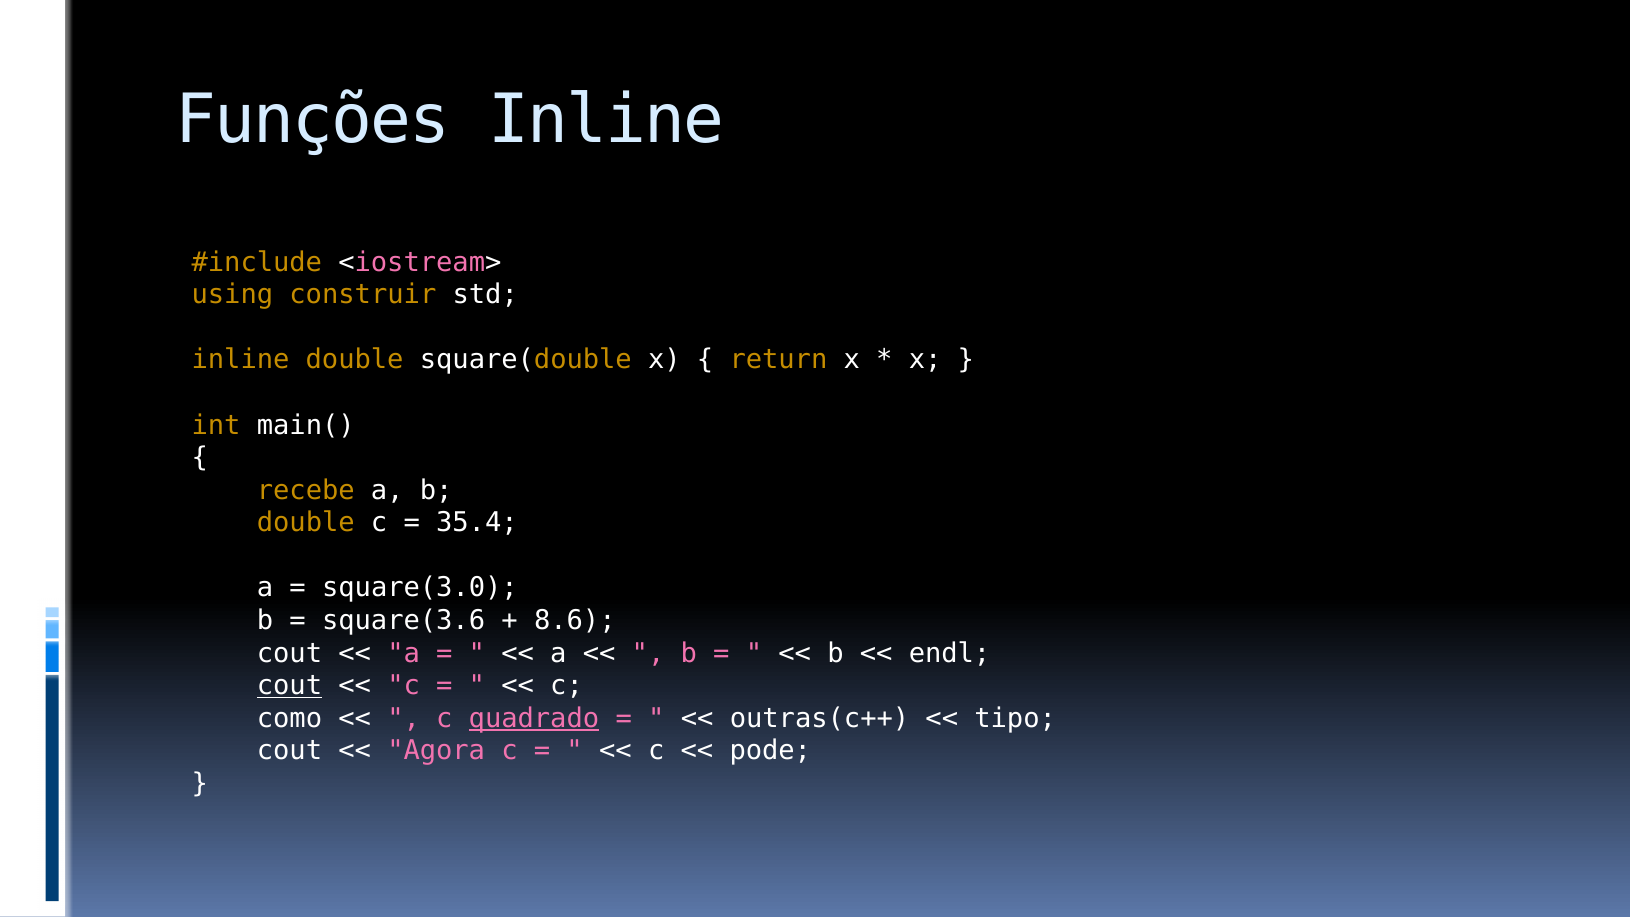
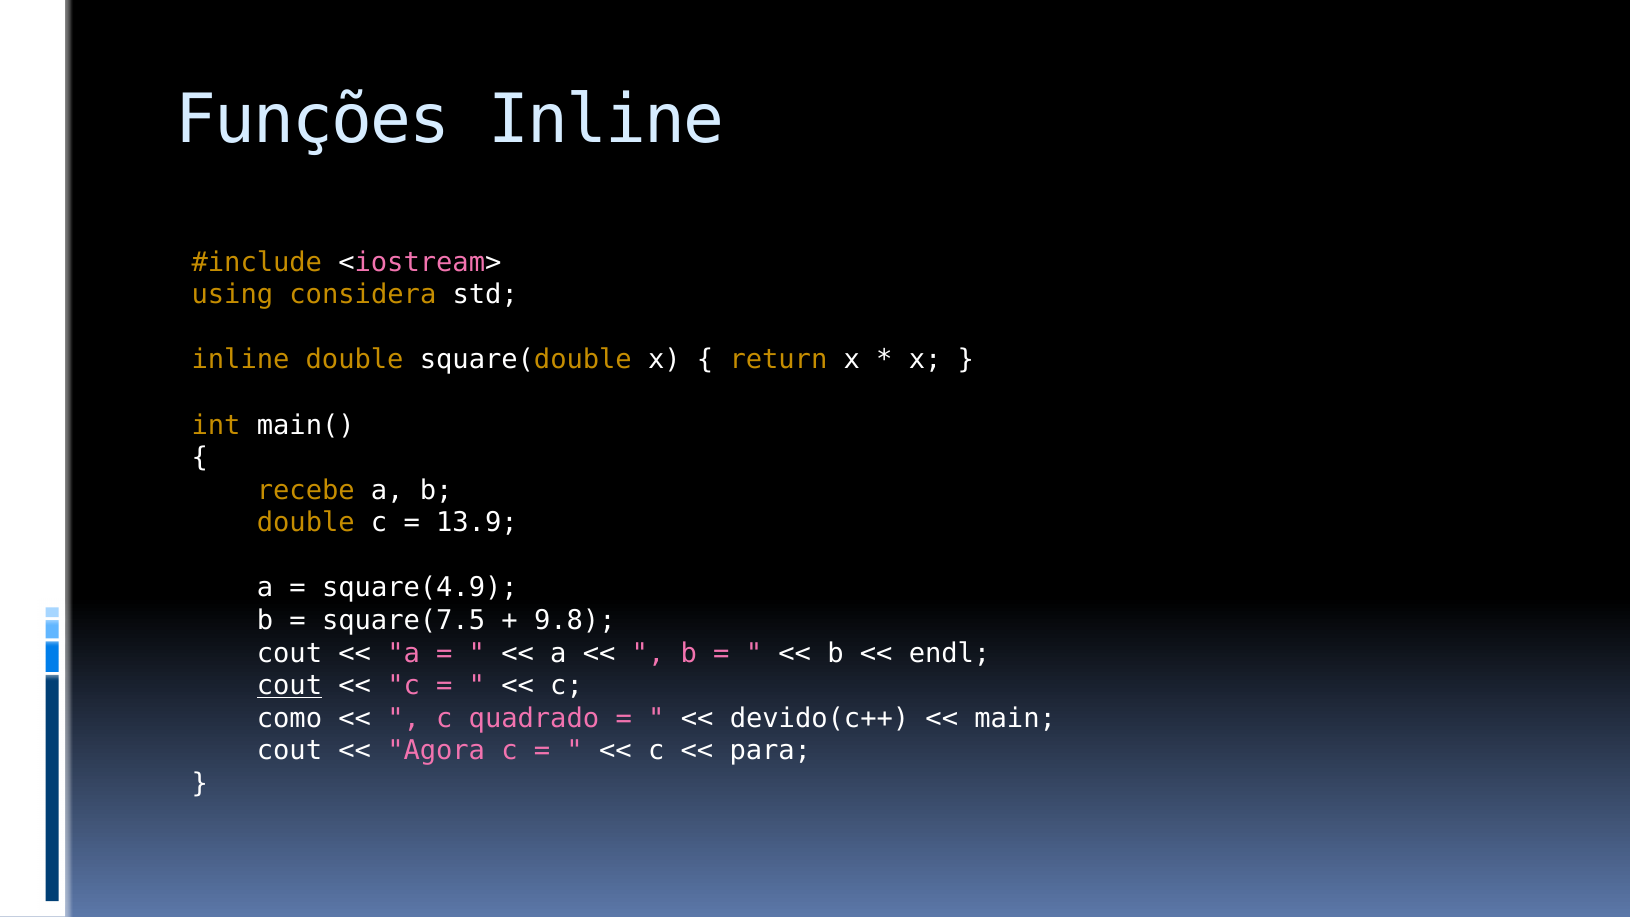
construir: construir -> considera (363, 295)
35.4: 35.4 -> 13.9 (477, 523)
square(3.0: square(3.0 -> square(4.9 (420, 588)
square(3.6: square(3.6 -> square(7.5 (404, 621)
8.6: 8.6 -> 9.8 (575, 621)
quadrado underline: present -> none (534, 718)
outras(c++: outras(c++ -> devido(c++ (820, 718)
tipo: tipo -> main (1015, 718)
pode: pode -> para (770, 751)
